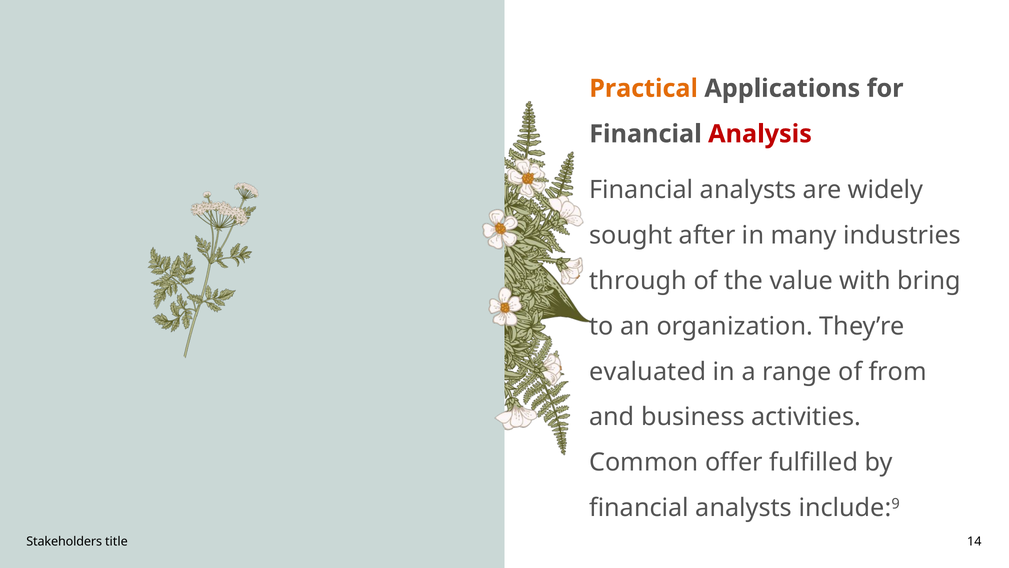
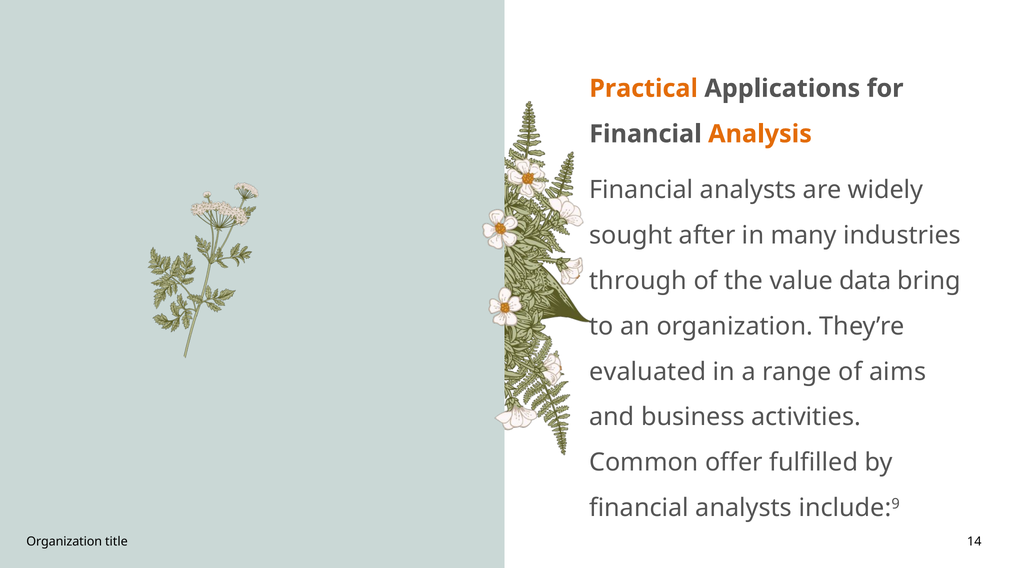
Analysis colour: red -> orange (760, 134)
with: with -> data (865, 281)
from: from -> aims (898, 371)
Stakeholders: Stakeholders -> Organization (64, 541)
